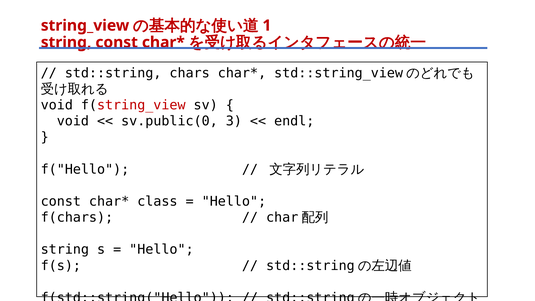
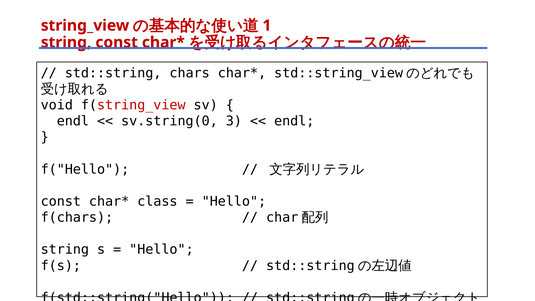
void: void -> endl (73, 121)
sv.public(0: sv.public(0 -> sv.string(0 (169, 121)
